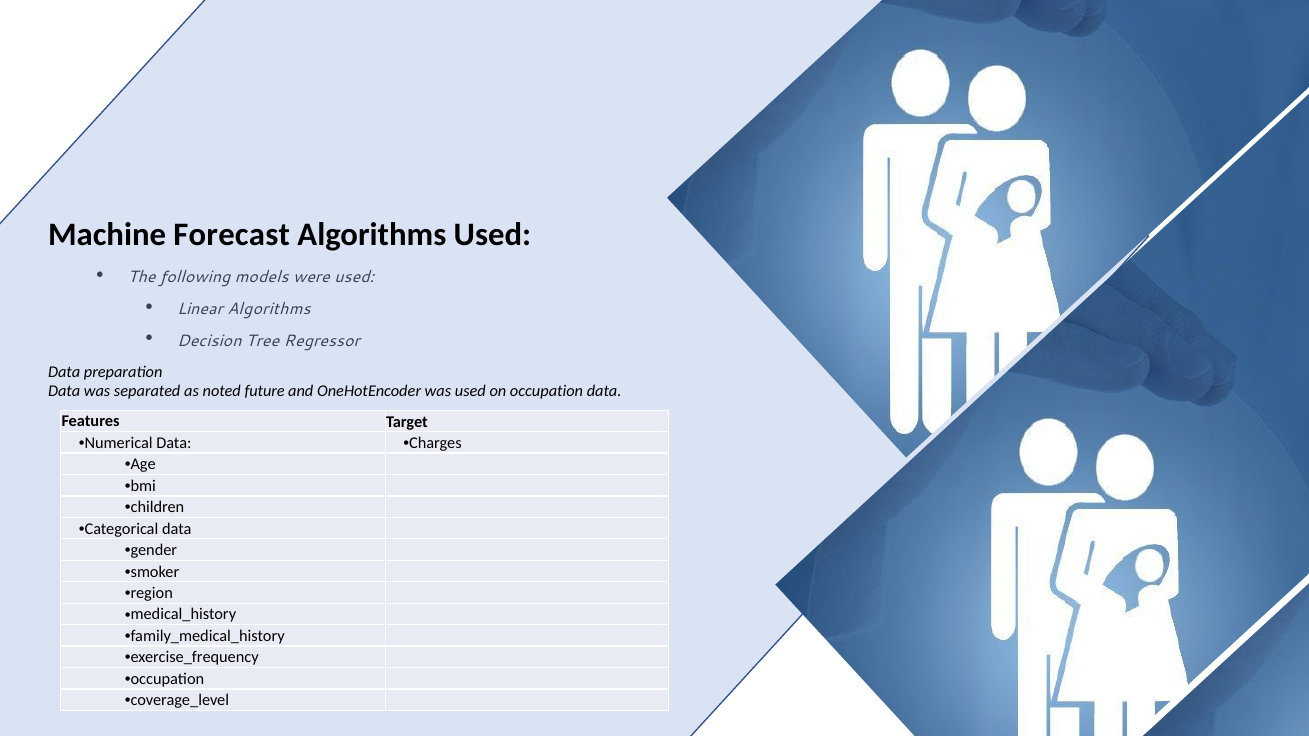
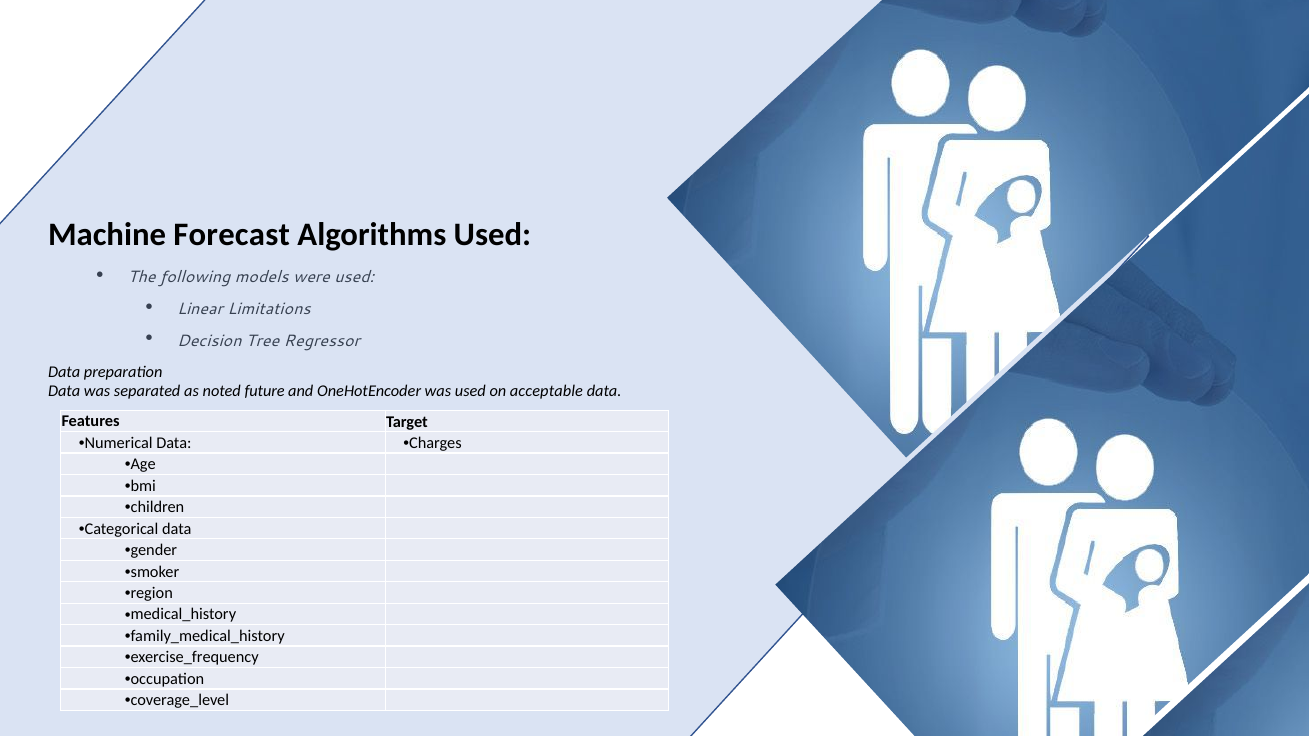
Linear Algorithms: Algorithms -> Limitations (269, 309)
on occupation: occupation -> acceptable (547, 391)
